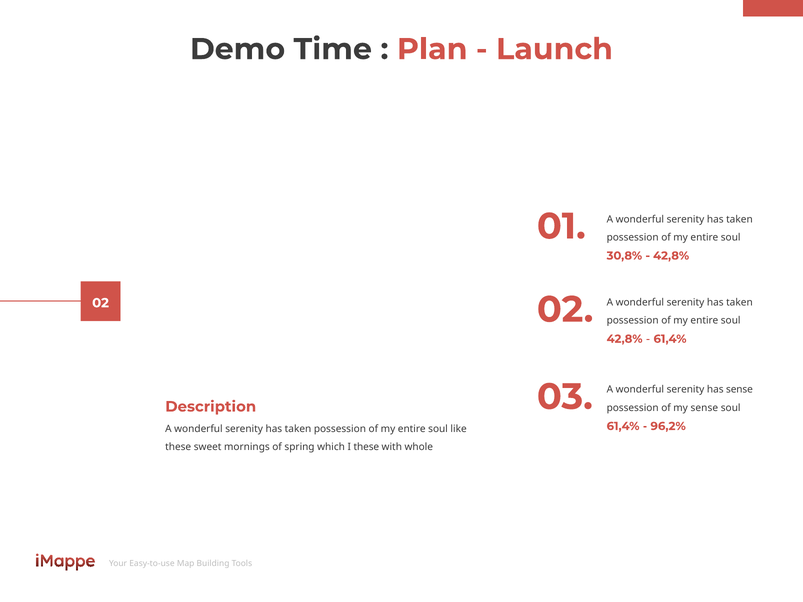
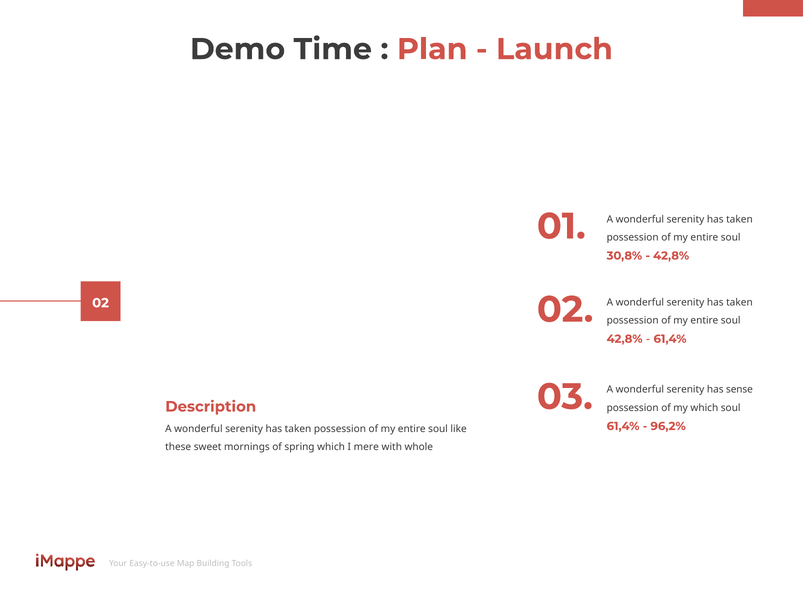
my sense: sense -> which (704, 408)
I these: these -> mere (366, 447)
